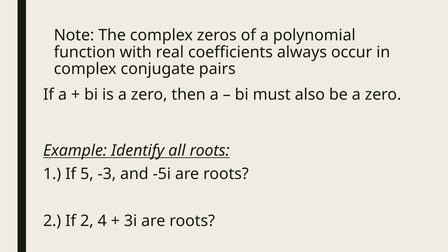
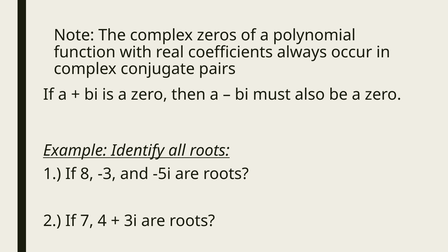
5: 5 -> 8 (87, 174)
If 2: 2 -> 7 (87, 221)
